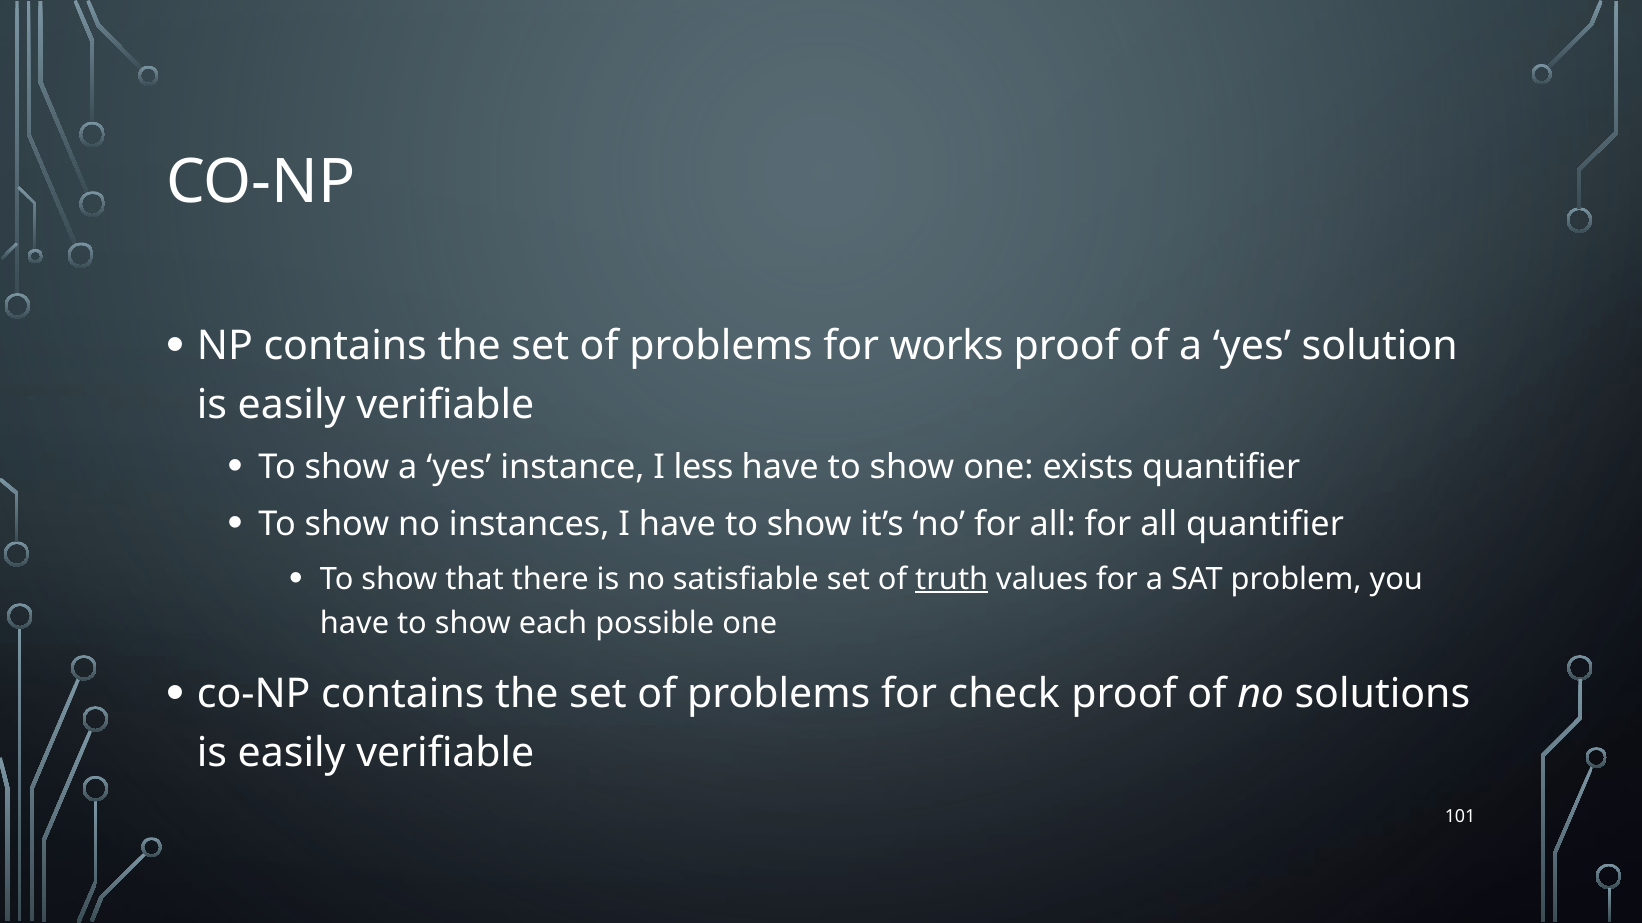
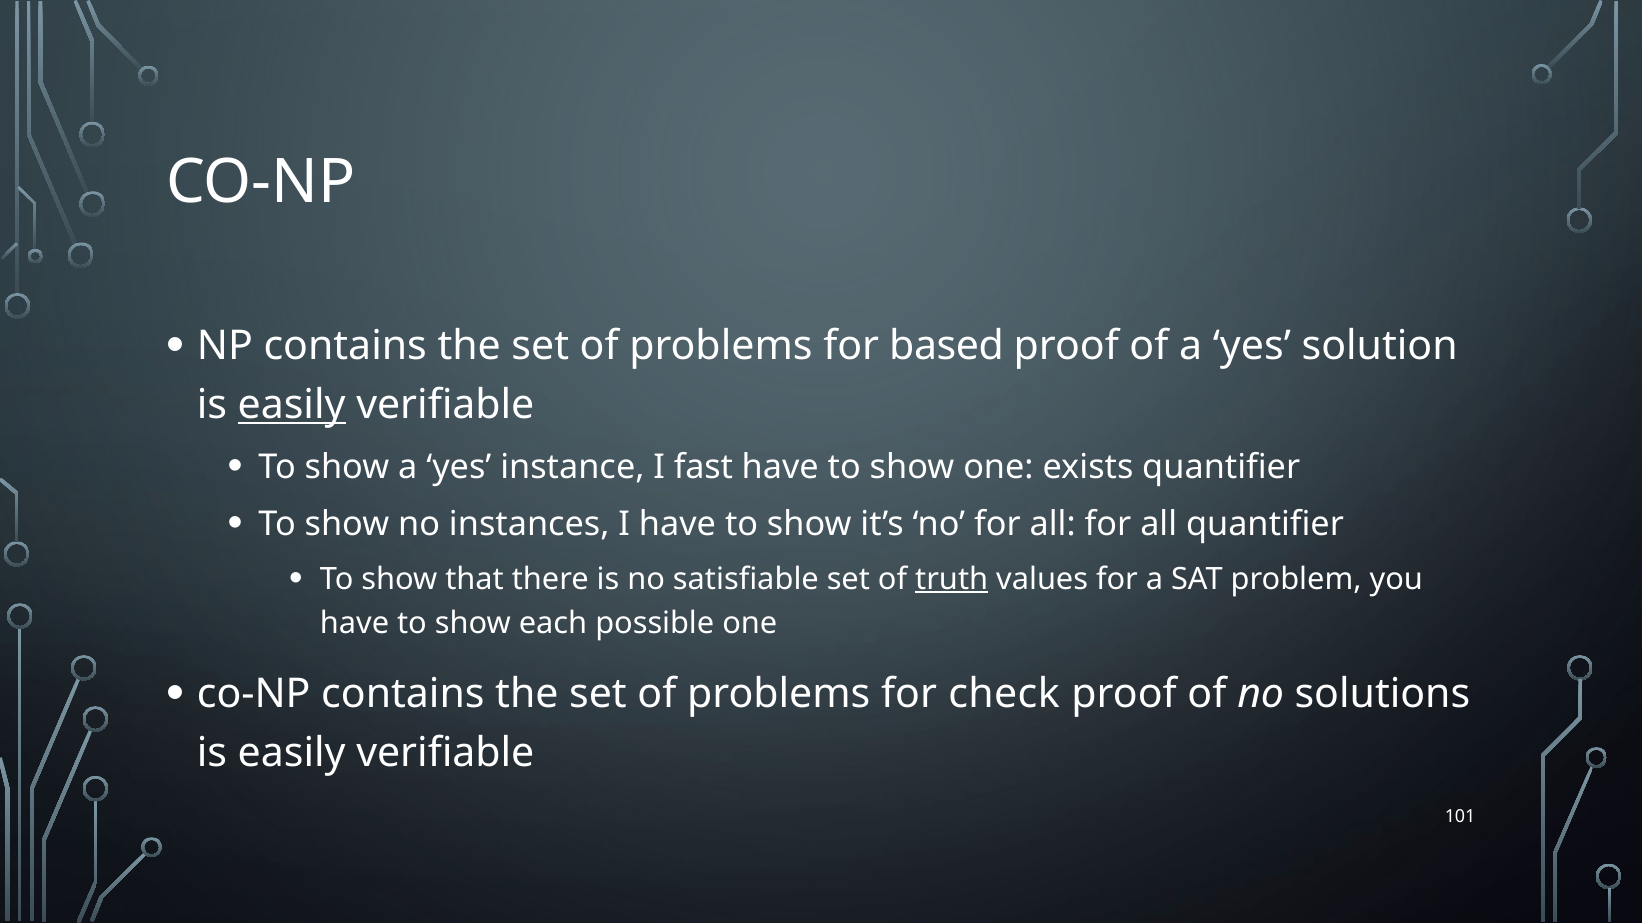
works: works -> based (947, 346)
easily underline: none -> present (292, 406)
less: less -> fast (703, 467)
